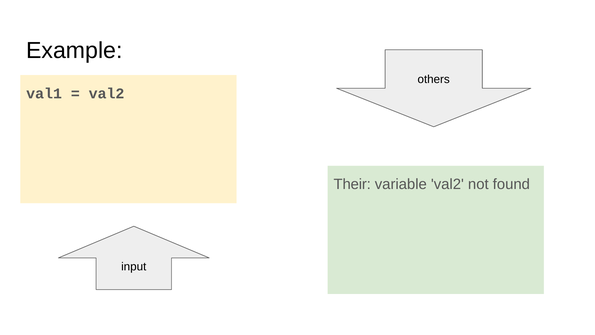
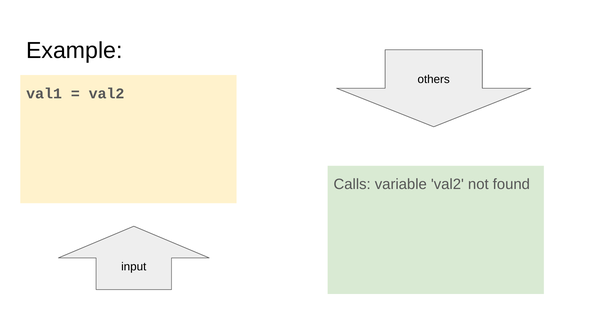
Their: Their -> Calls (352, 184)
